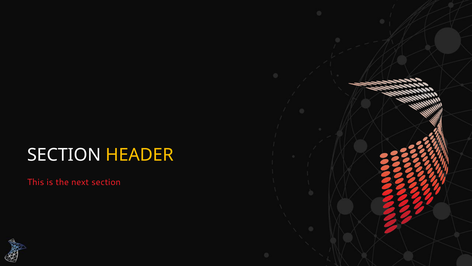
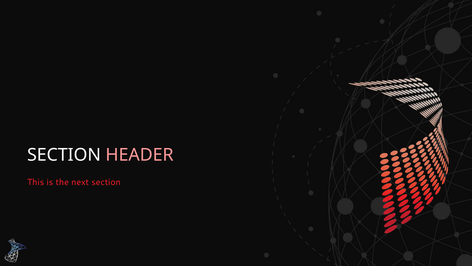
HEADER colour: yellow -> pink (140, 155)
